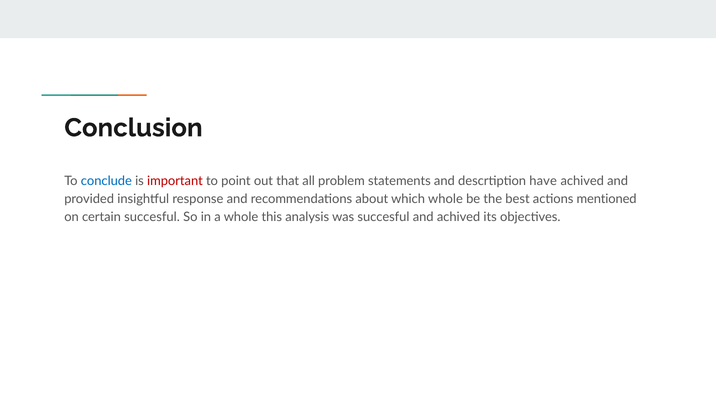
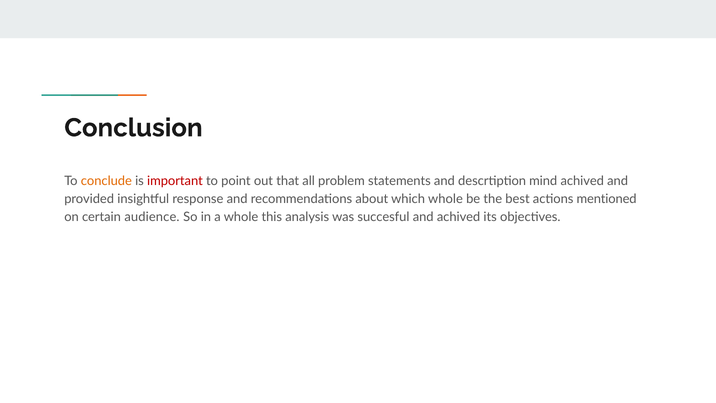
conclude colour: blue -> orange (106, 181)
have: have -> mind (543, 181)
certain succesful: succesful -> audience (152, 217)
